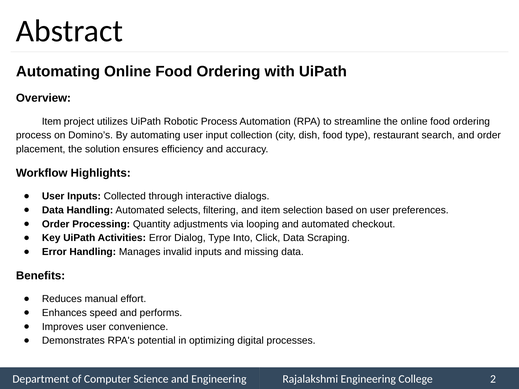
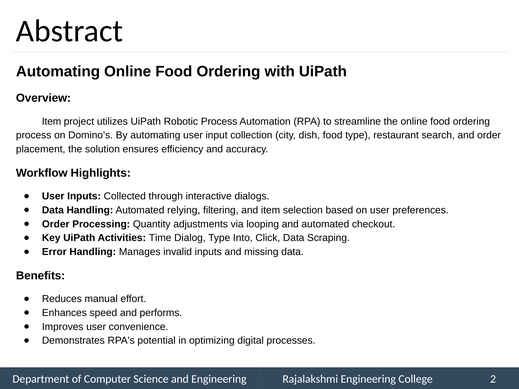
selects: selects -> relying (184, 210)
Activities Error: Error -> Time (160, 238)
